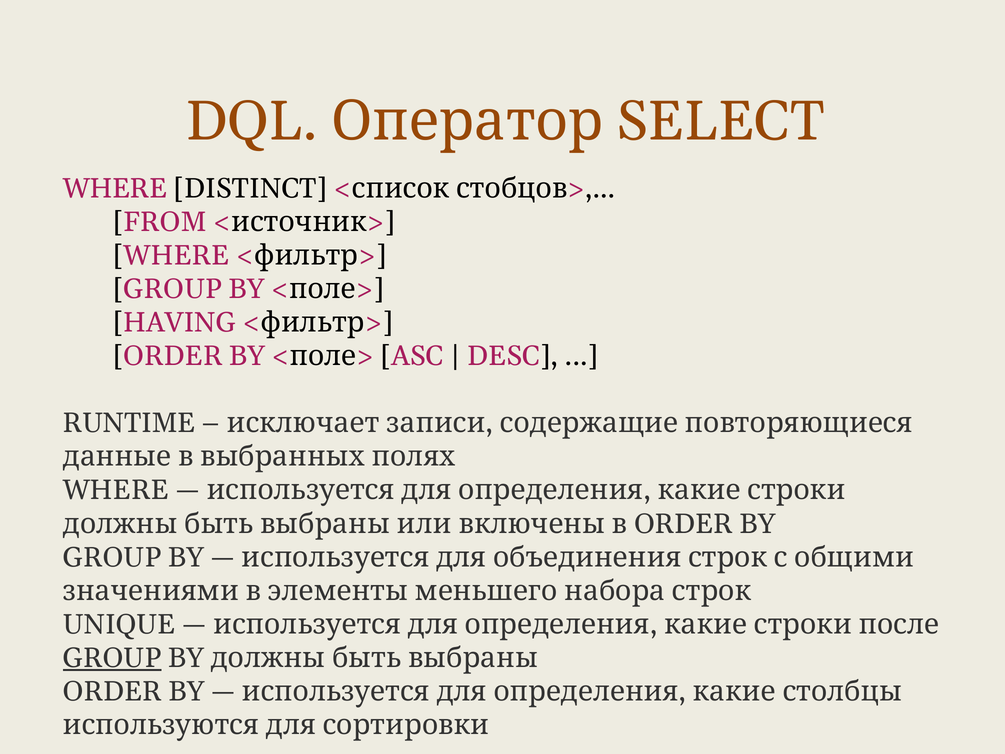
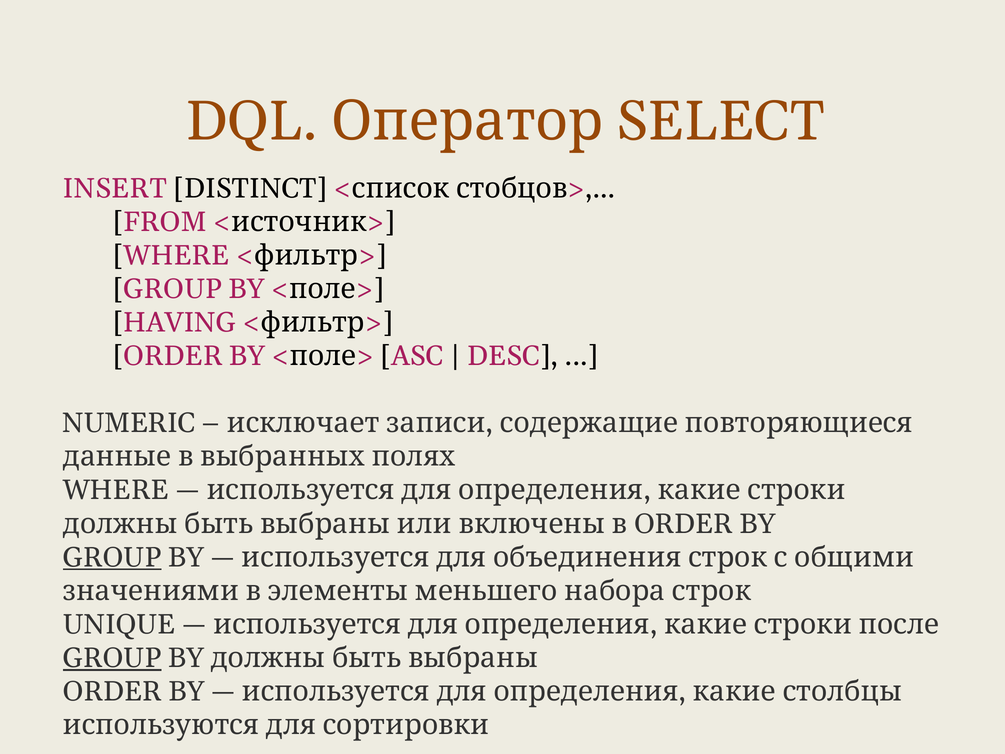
WHERE: WHERE -> INSERT (115, 188)
RUNTIME: RUNTIME -> NUMERIC (129, 423)
GROUP underline: none -> present (112, 557)
